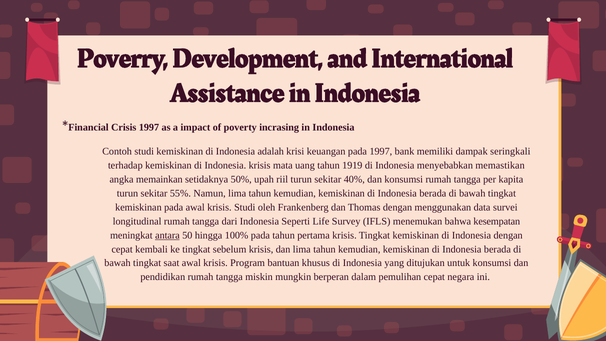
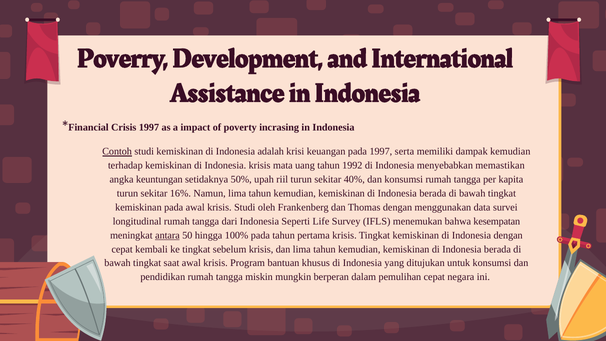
Contoh underline: none -> present (117, 152)
bank: bank -> serta (404, 152)
dampak seringkali: seringkali -> kemudian (510, 152)
1919: 1919 -> 1992 (352, 166)
memainkan: memainkan -> keuntungan (159, 179)
55%: 55% -> 16% (180, 193)
